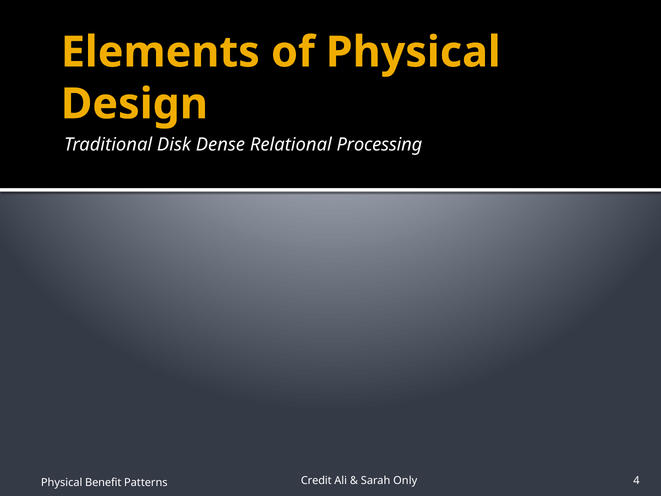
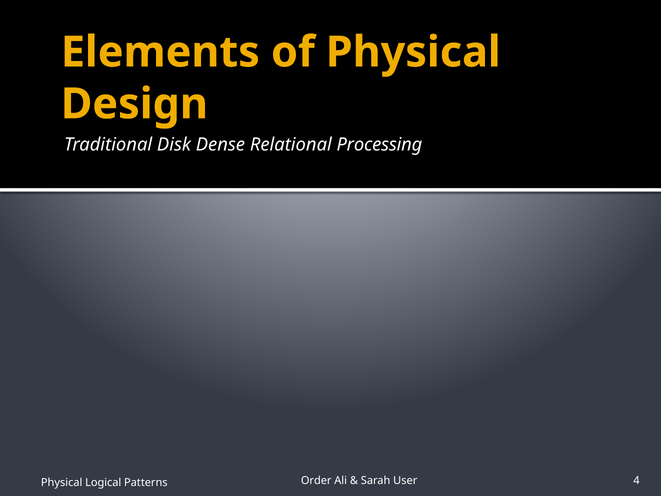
Credit: Credit -> Order (316, 480)
Only: Only -> User (405, 480)
Benefit: Benefit -> Logical (103, 482)
